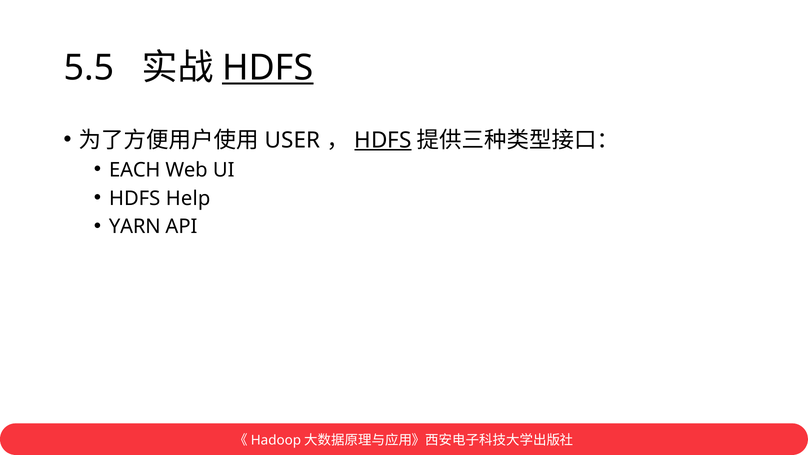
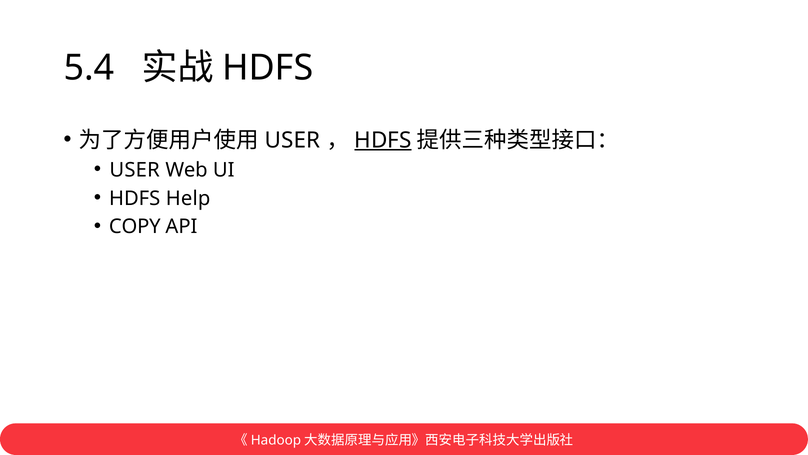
5.5: 5.5 -> 5.4 (89, 68)
HDFS underline: present -> none (268, 68)
EACH: EACH -> USER (135, 170)
YARN: YARN -> COPY (135, 227)
